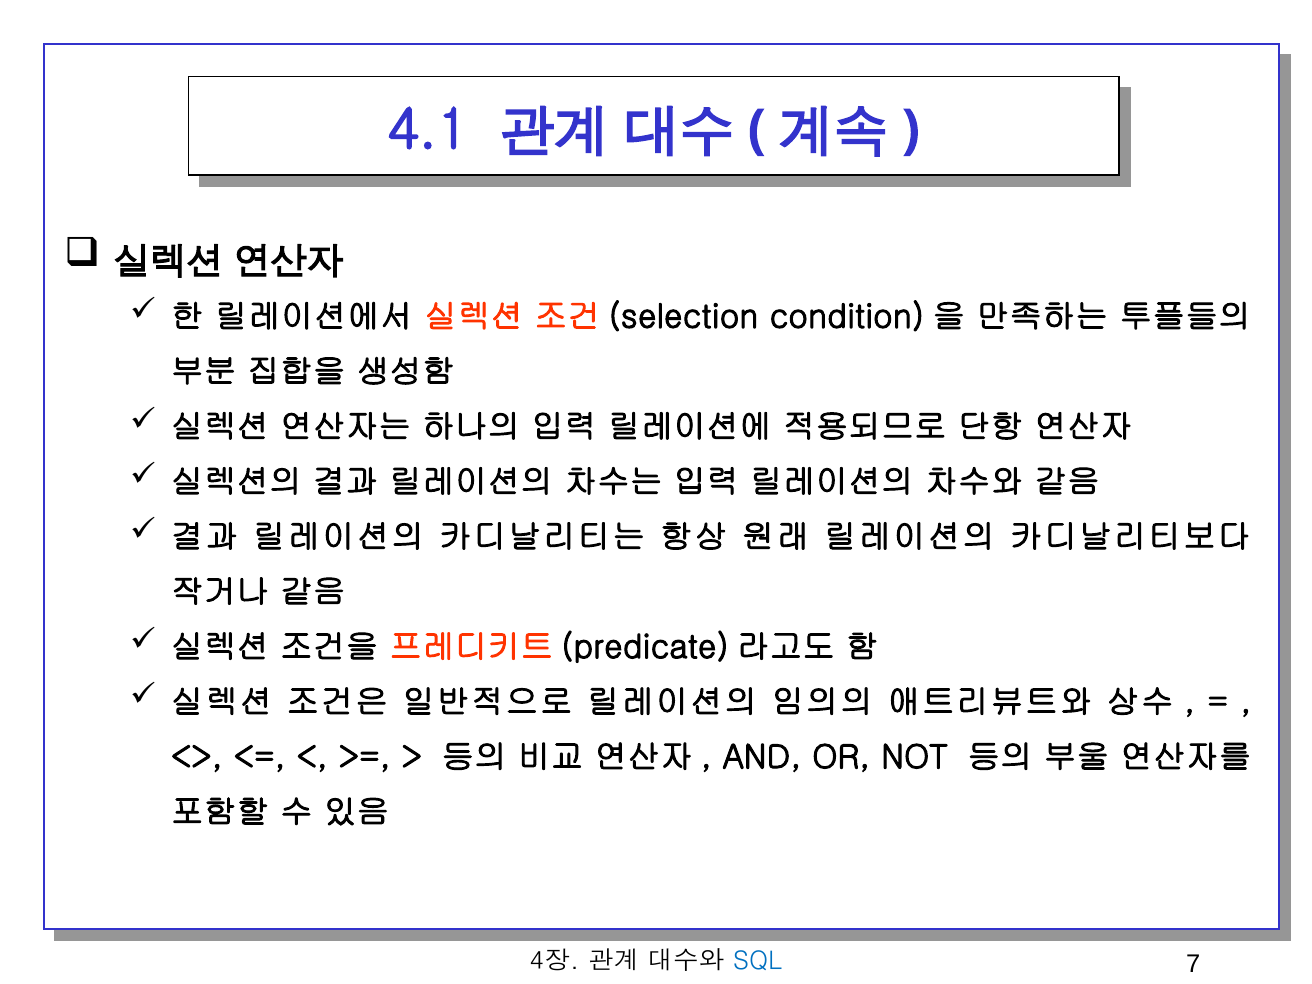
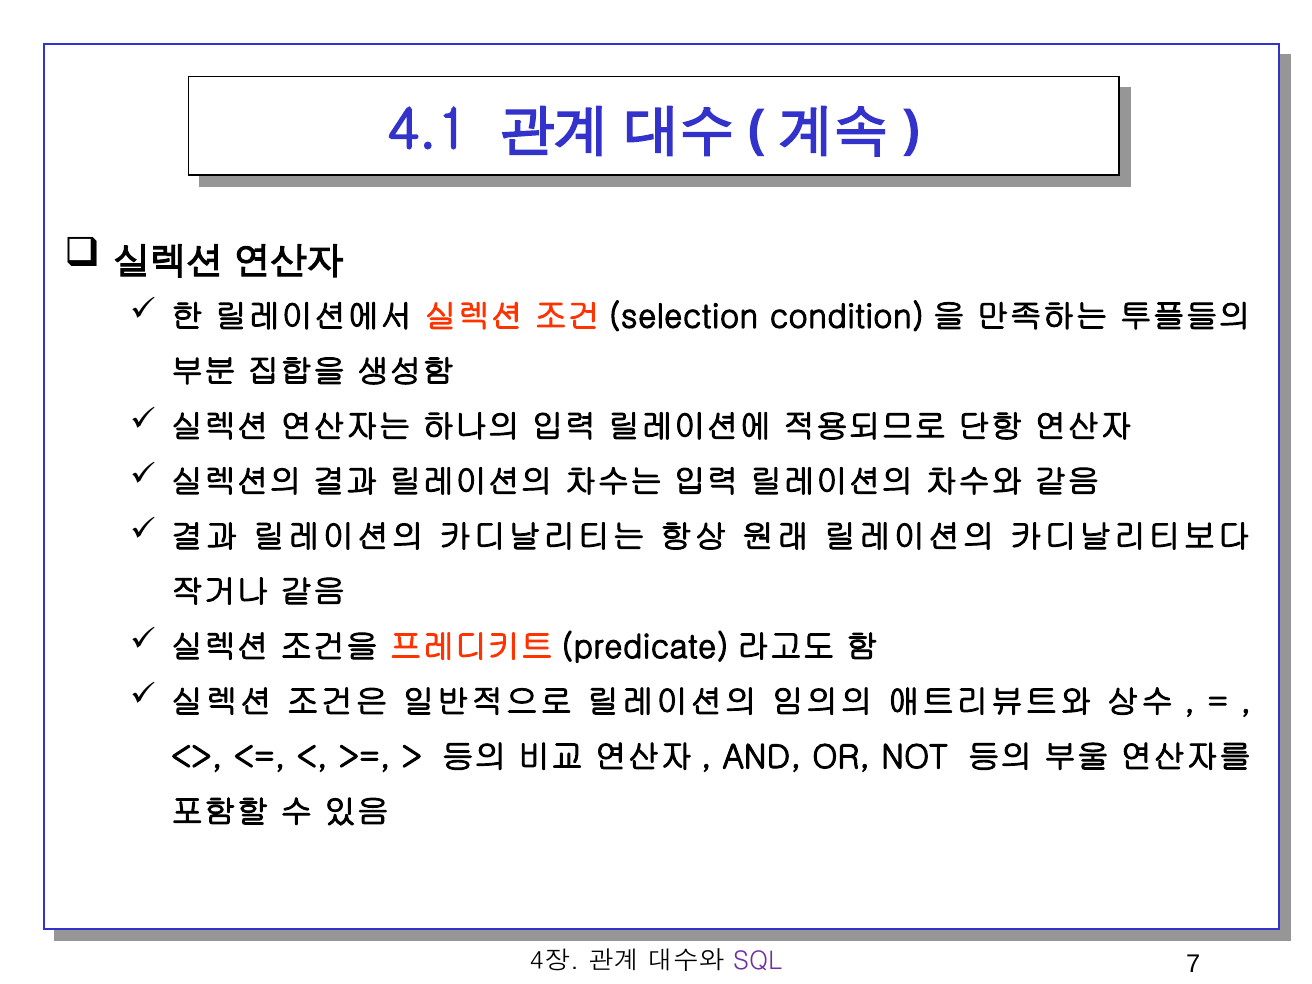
SQL colour: blue -> purple (757, 961)
